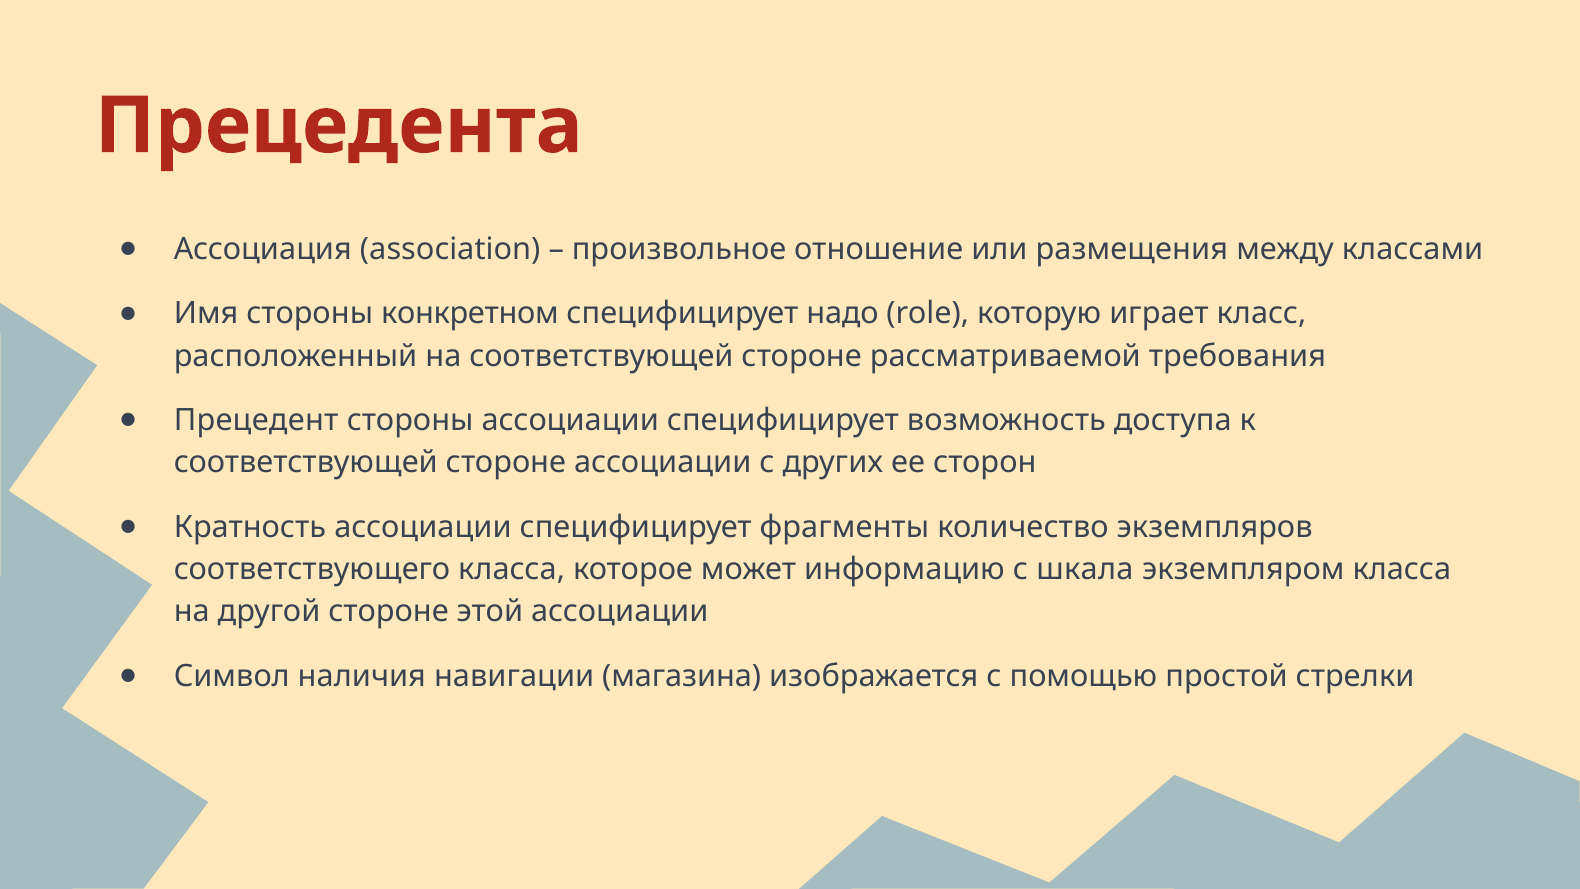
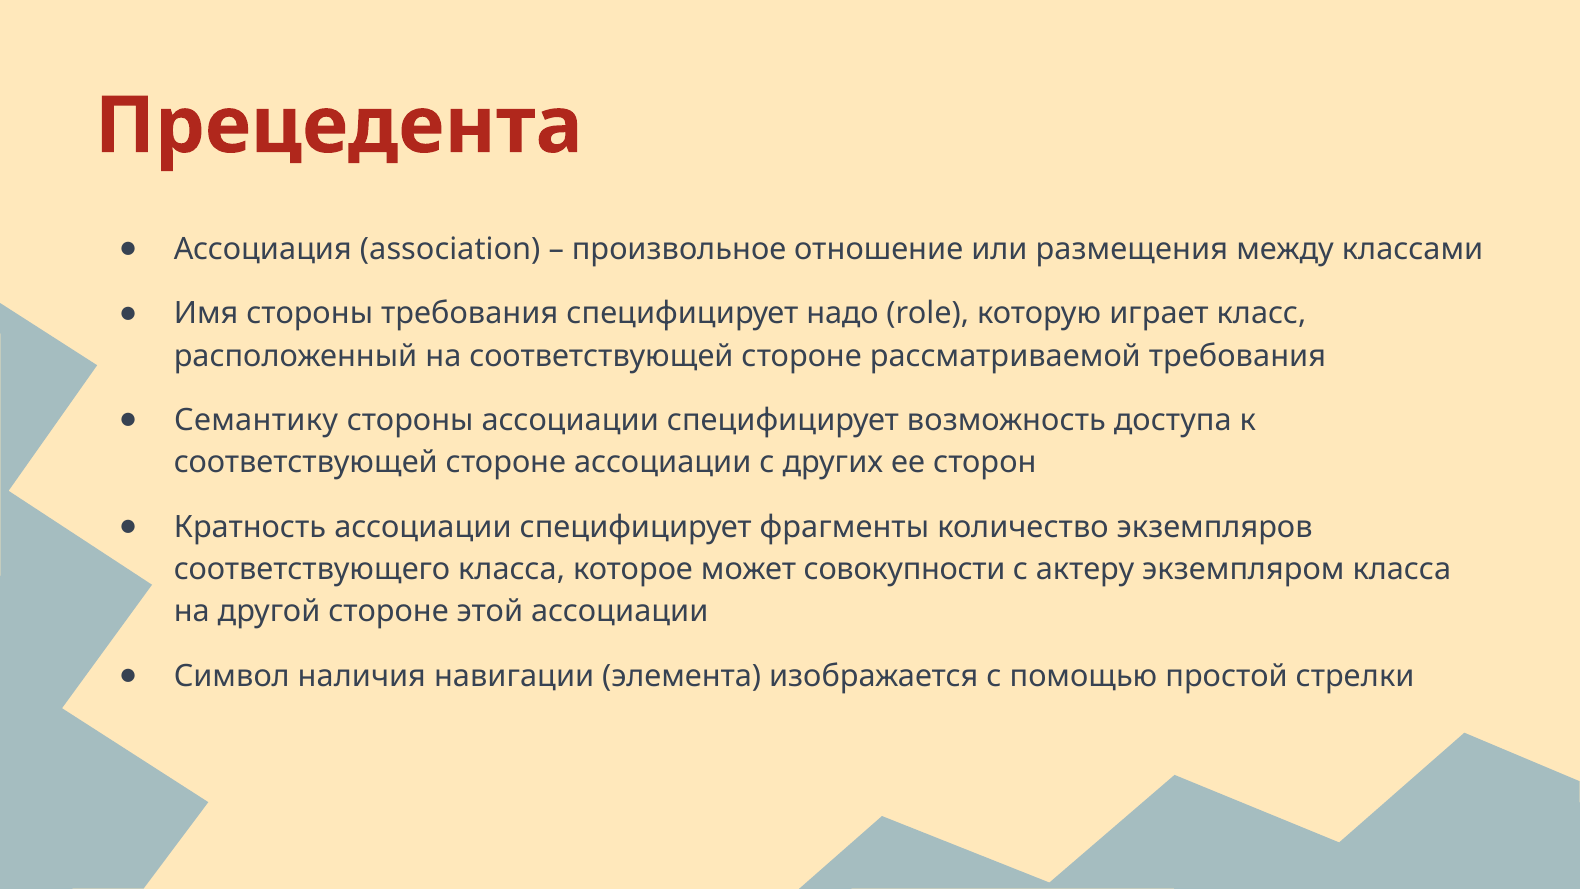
стороны конкретном: конкретном -> требования (470, 314)
Прецедент: Прецедент -> Семантику (256, 420)
информацию: информацию -> совокупности (905, 569)
шкала: шкала -> актеру (1085, 569)
магазина: магазина -> элемента (682, 676)
